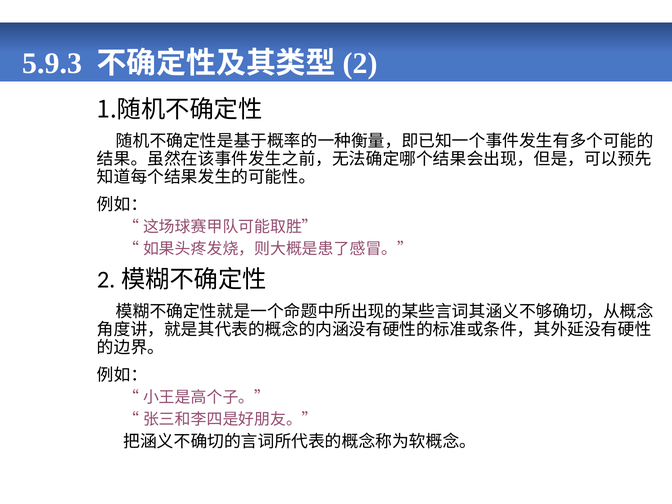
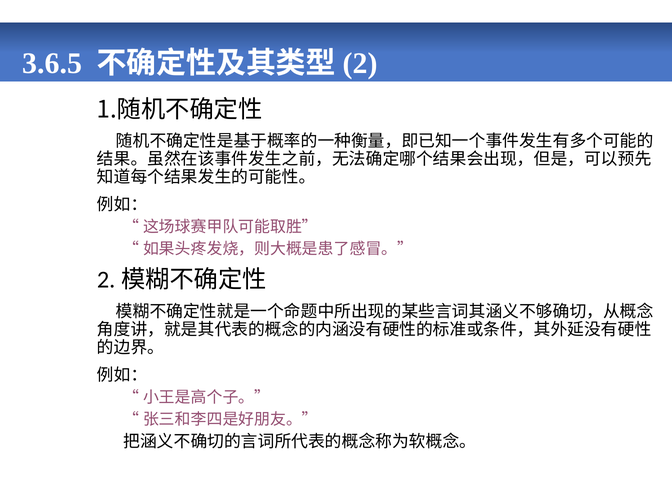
5.9.3: 5.9.3 -> 3.6.5 (52, 64)
